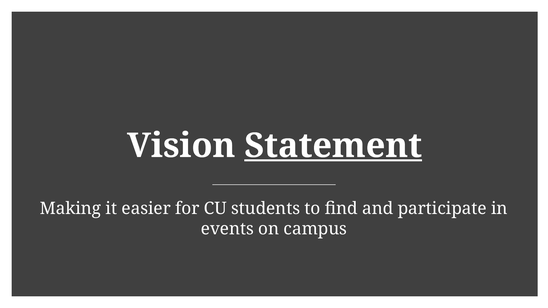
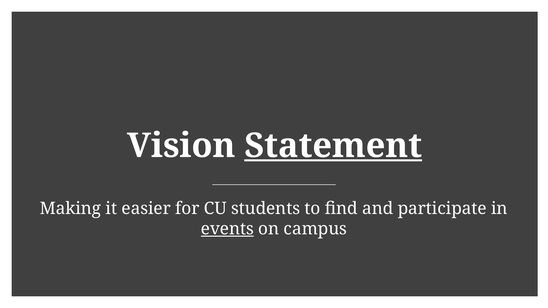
events underline: none -> present (227, 229)
